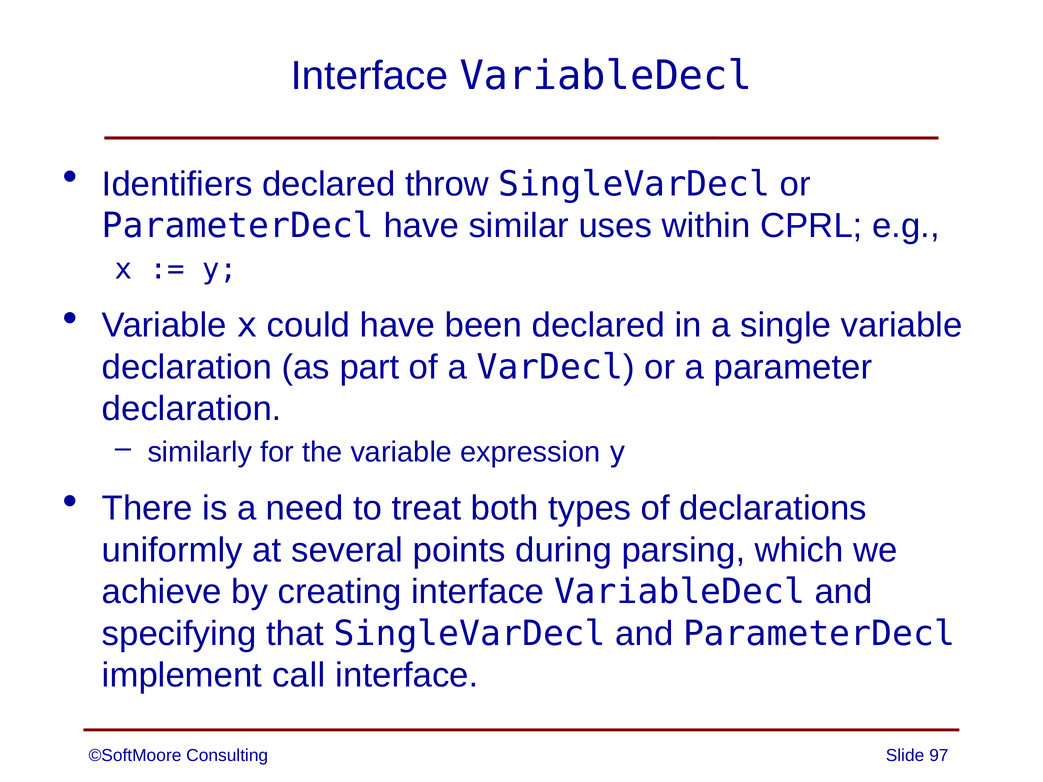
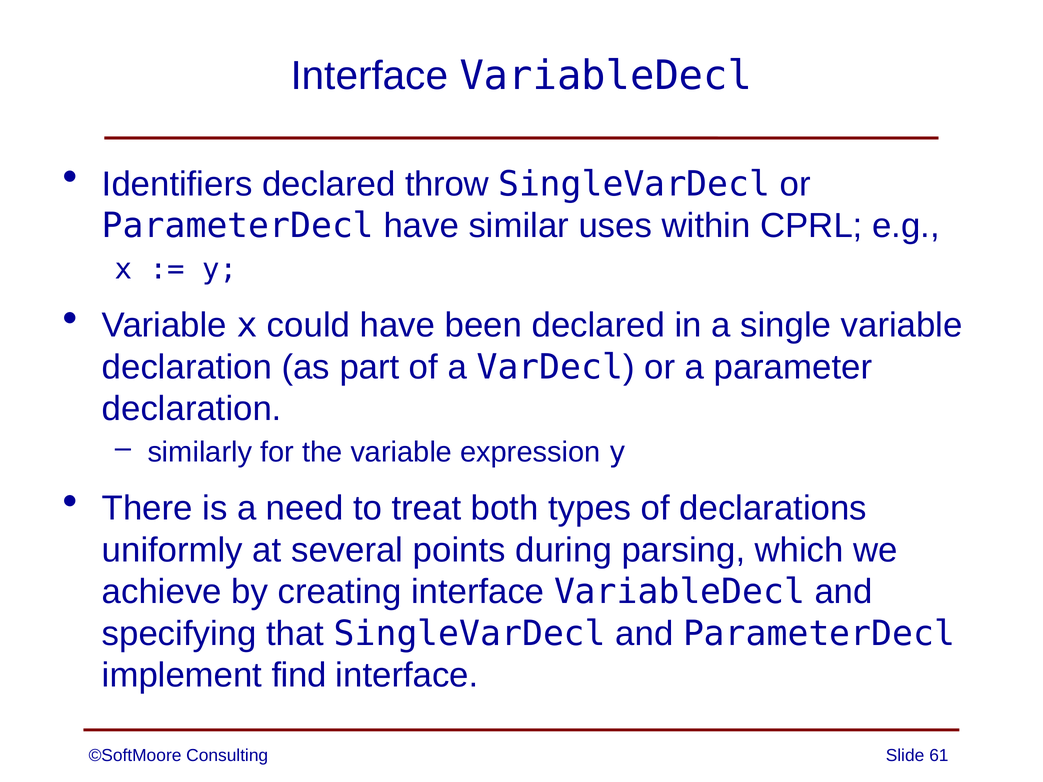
call: call -> find (299, 675)
97: 97 -> 61 (939, 756)
